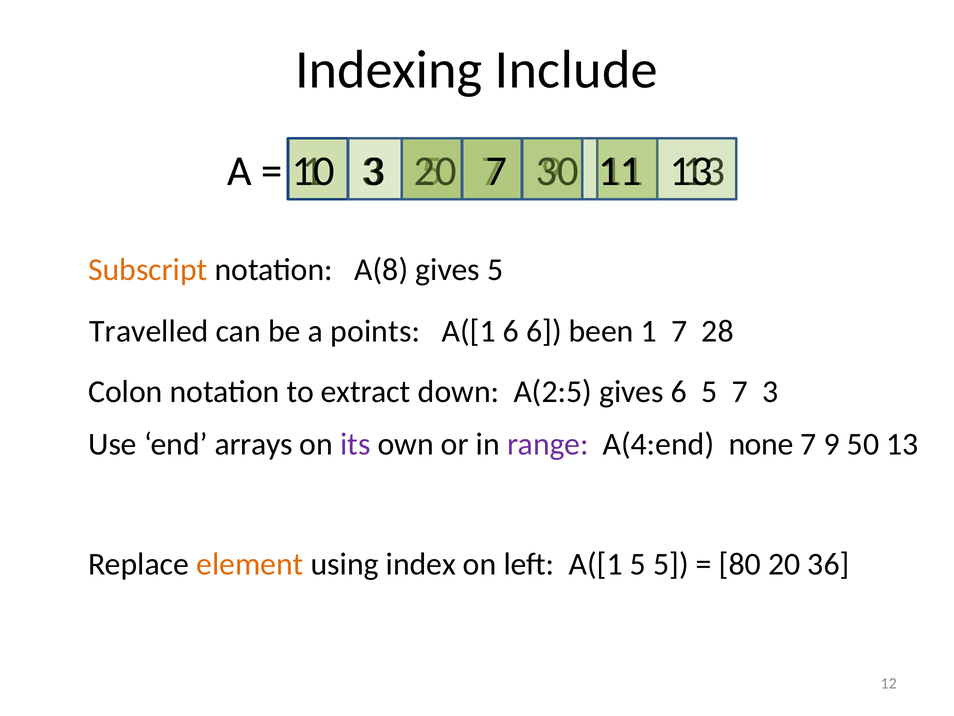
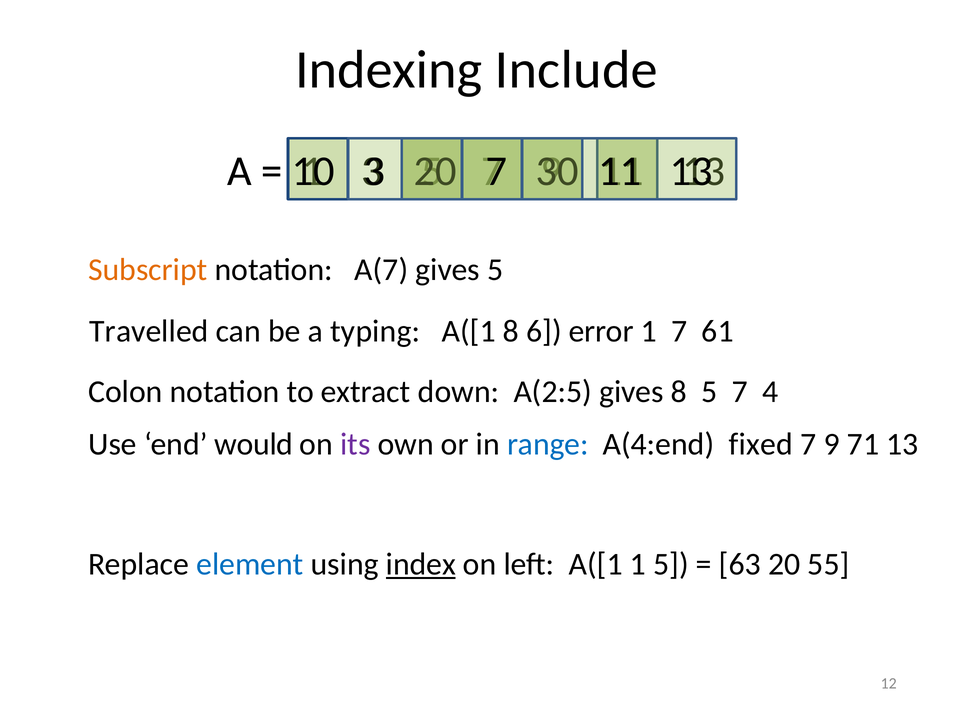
A(8: A(8 -> A(7 (381, 270)
points: points -> typing (375, 331)
A([1 6: 6 -> 8 (511, 331)
been: been -> error (601, 331)
28: 28 -> 61 (718, 331)
gives 6: 6 -> 8 (679, 391)
7 3: 3 -> 4 (770, 391)
arrays: arrays -> would (254, 444)
range colour: purple -> blue (548, 444)
none: none -> fixed (761, 444)
50: 50 -> 71 (863, 444)
element colour: orange -> blue (250, 564)
index underline: none -> present (421, 564)
A([1 5: 5 -> 1 (638, 564)
80: 80 -> 63 (740, 564)
36: 36 -> 55 (828, 564)
